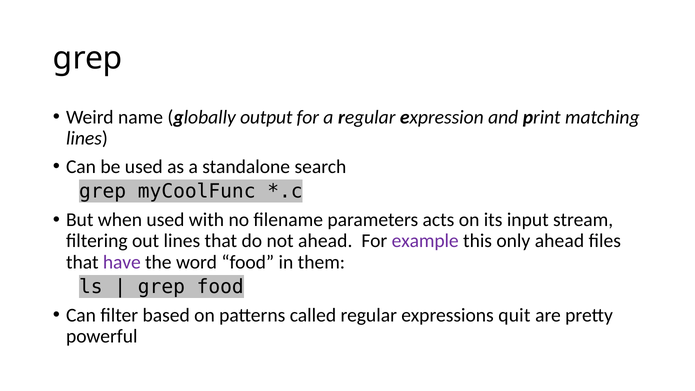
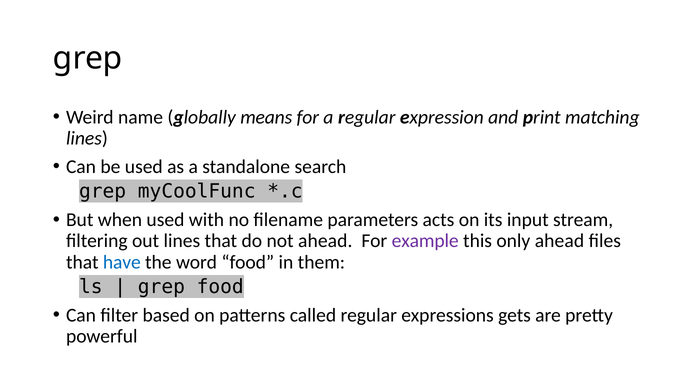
output: output -> means (266, 117)
have colour: purple -> blue (122, 262)
quit: quit -> gets (515, 315)
